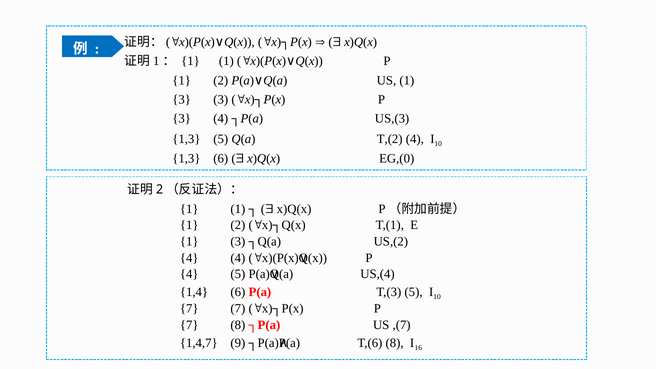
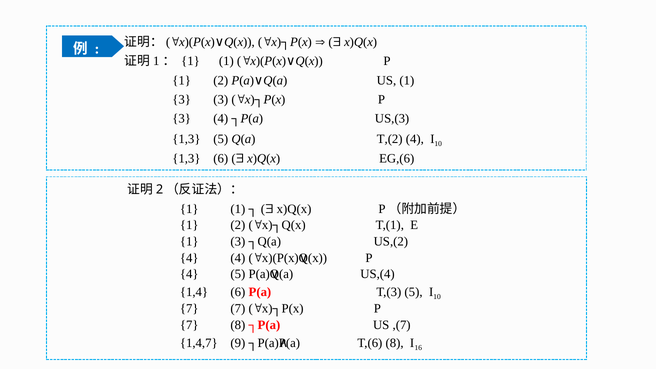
EG,(0: EG,(0 -> EG,(6 (397, 159)
